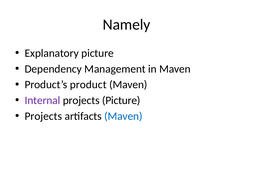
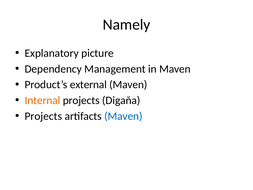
product: product -> external (88, 85)
Internal colour: purple -> orange (42, 100)
projects Picture: Picture -> Digaňa (121, 100)
